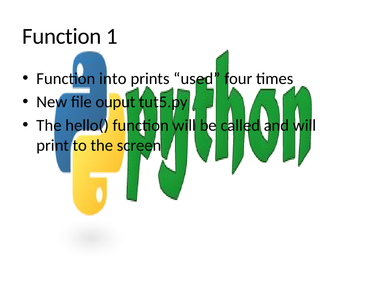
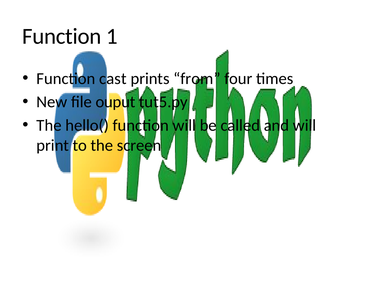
into: into -> cast (113, 78)
used: used -> from (197, 78)
